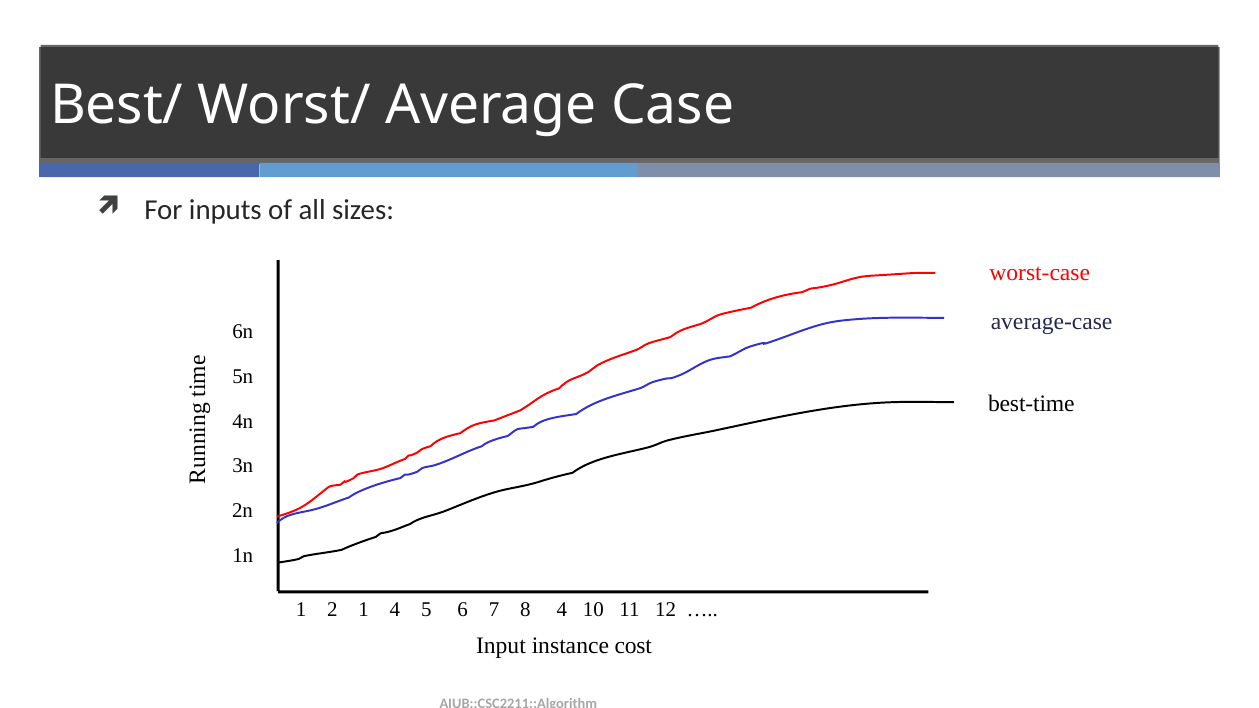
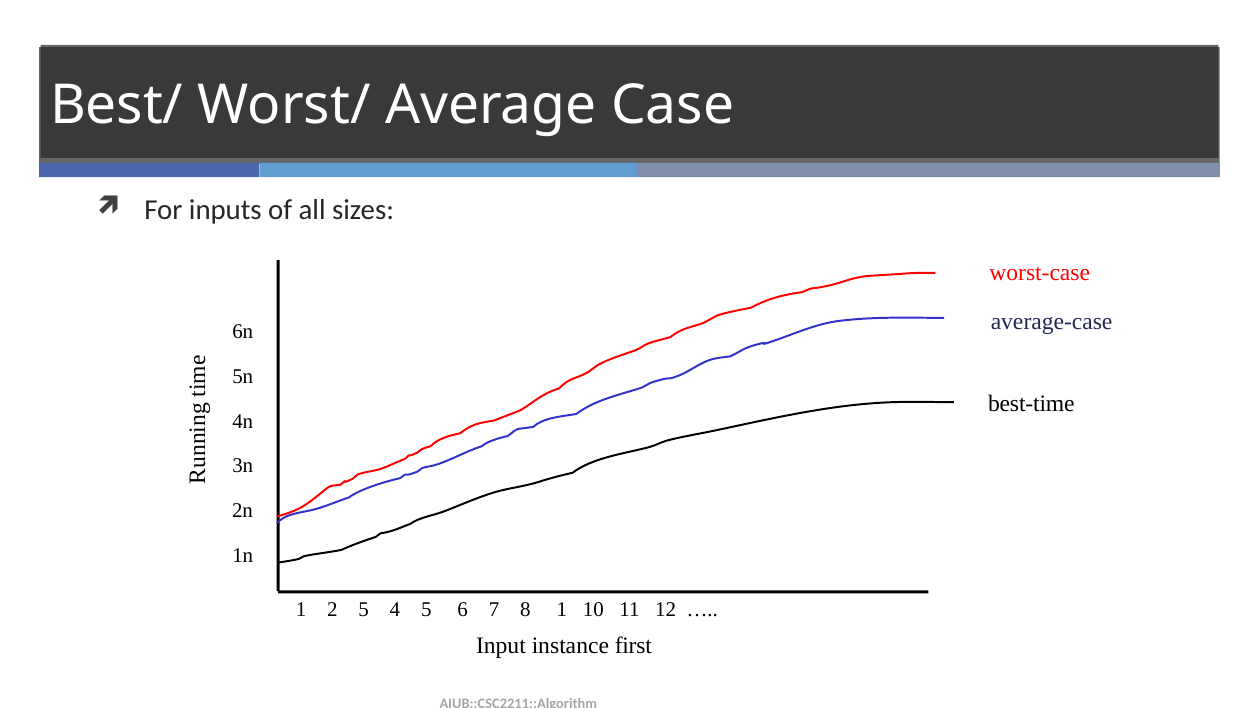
2 1: 1 -> 5 (364, 610)
8 4: 4 -> 1 (562, 610)
cost: cost -> first (633, 645)
